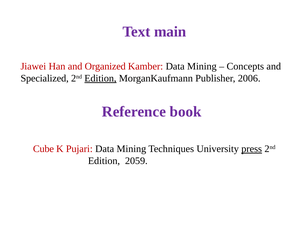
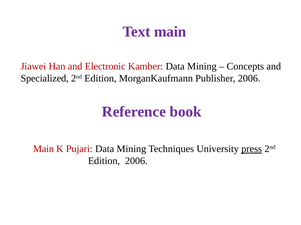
Organized: Organized -> Electronic (105, 67)
Edition underline: present -> none (100, 79)
Cube: Cube -> Main (43, 149)
Edition 2059: 2059 -> 2006 (136, 161)
